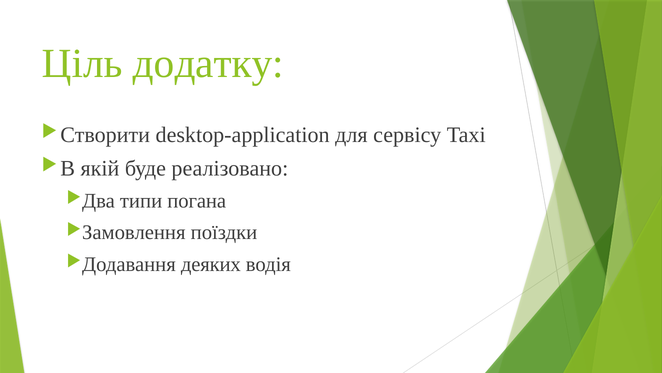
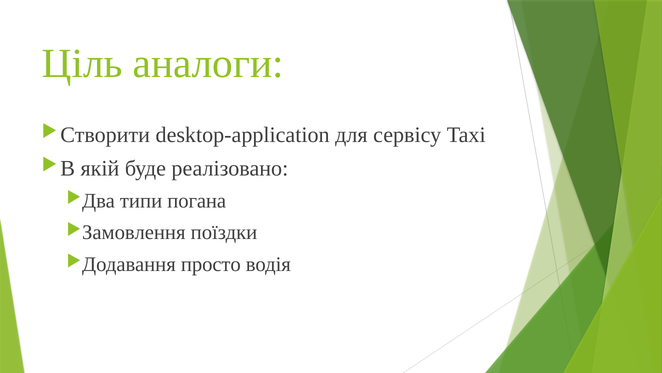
додатку: додатку -> аналоги (208, 63)
деяких: деяких -> просто (211, 264)
